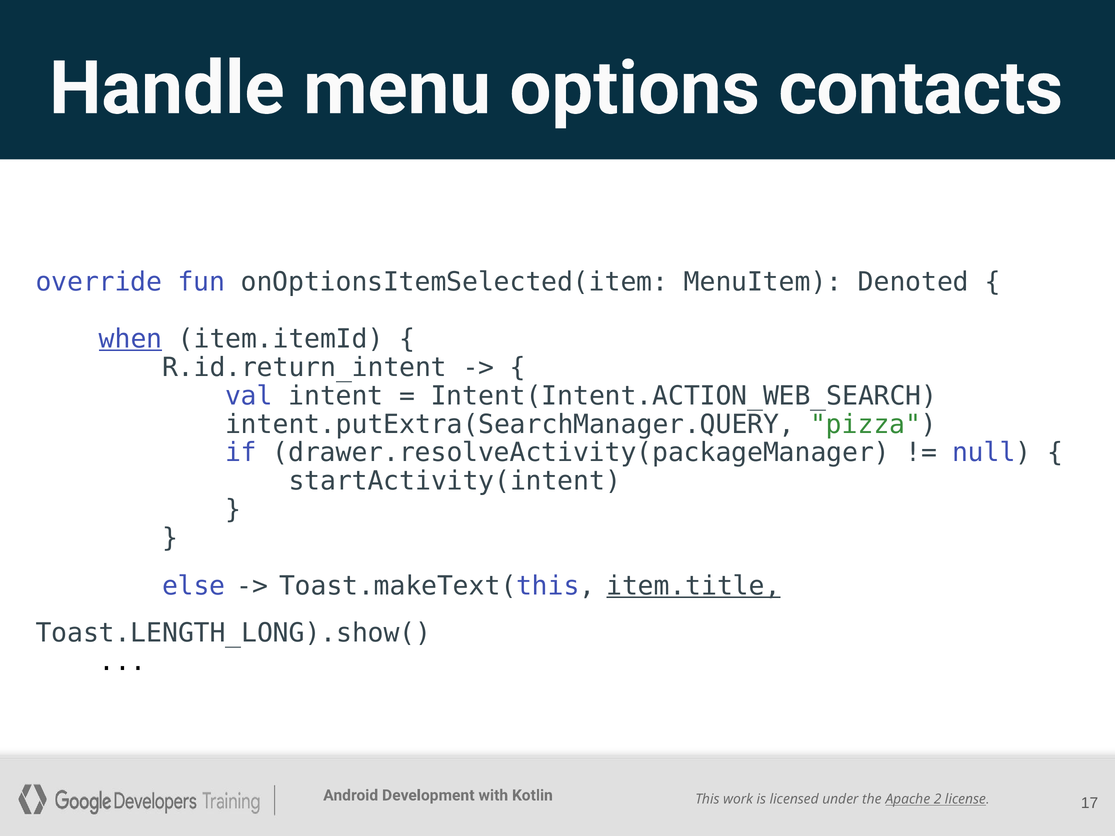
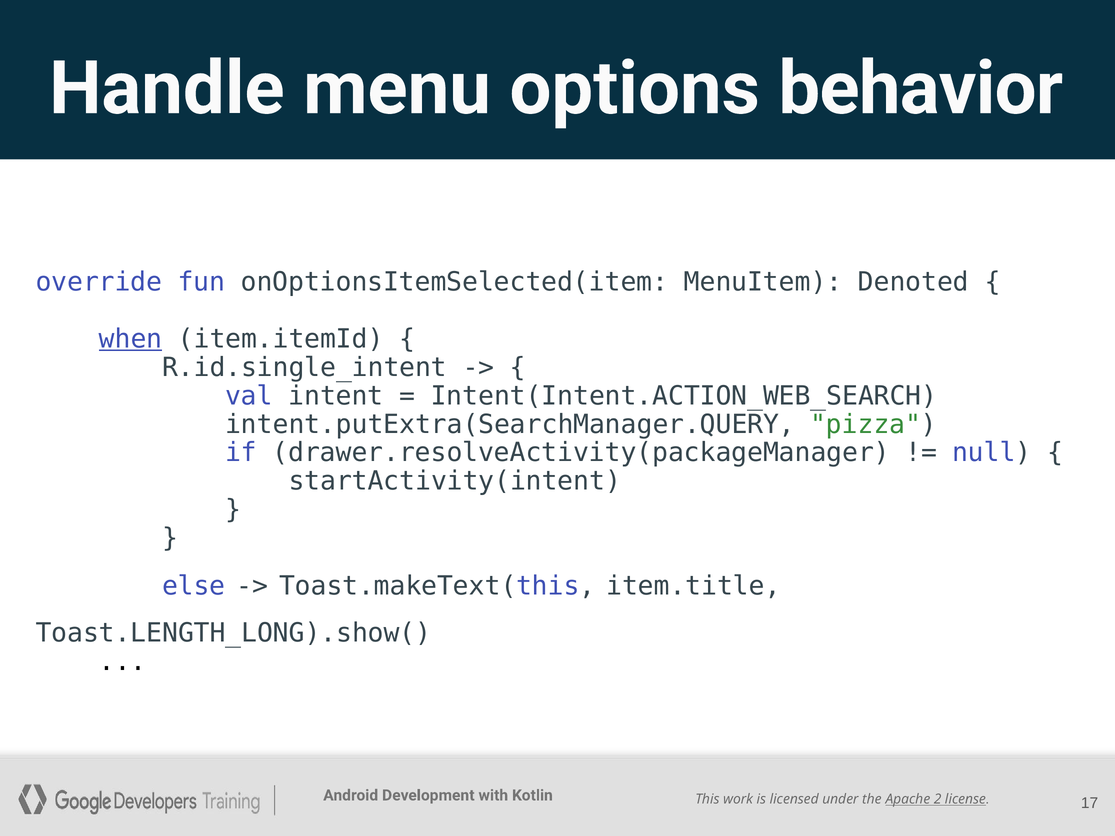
contacts: contacts -> behavior (921, 89)
R.id.return_intent: R.id.return_intent -> R.id.single_intent (304, 368)
item.title underline: present -> none (693, 586)
